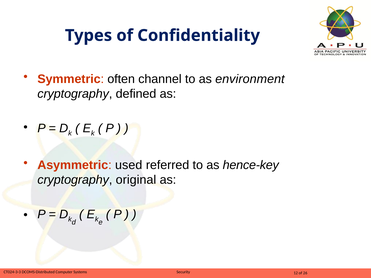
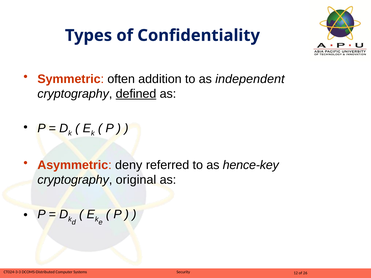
channel: channel -> addition (160, 79)
environment: environment -> independent (250, 79)
defined underline: none -> present (136, 94)
used: used -> deny (129, 165)
